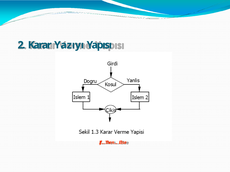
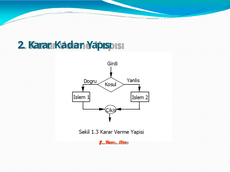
Yazıyı: Yazıyı -> Kadar (69, 45)
